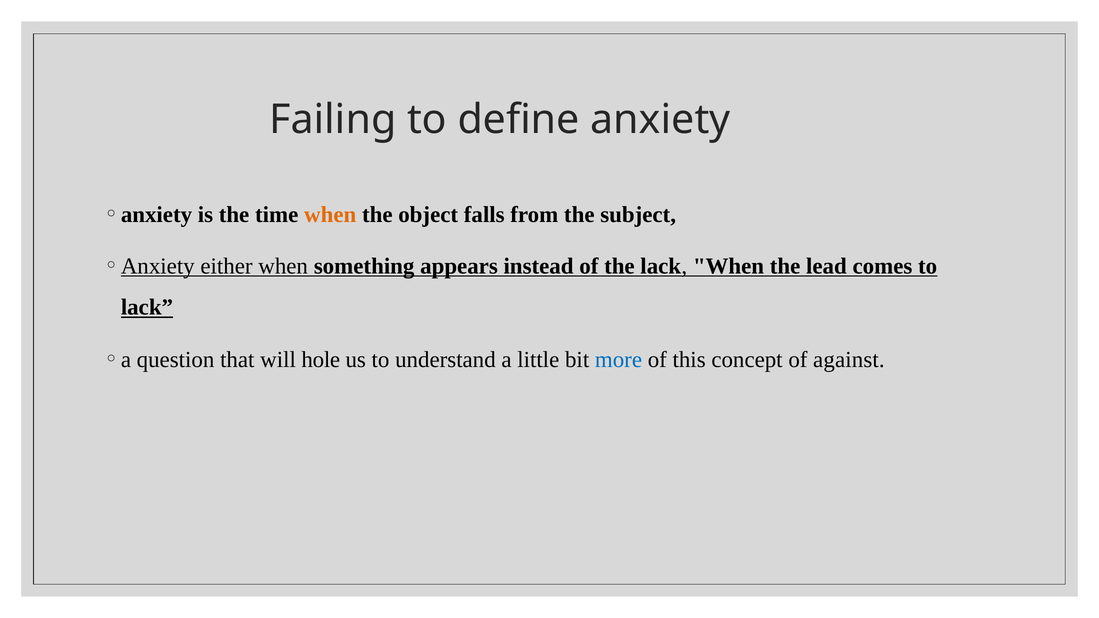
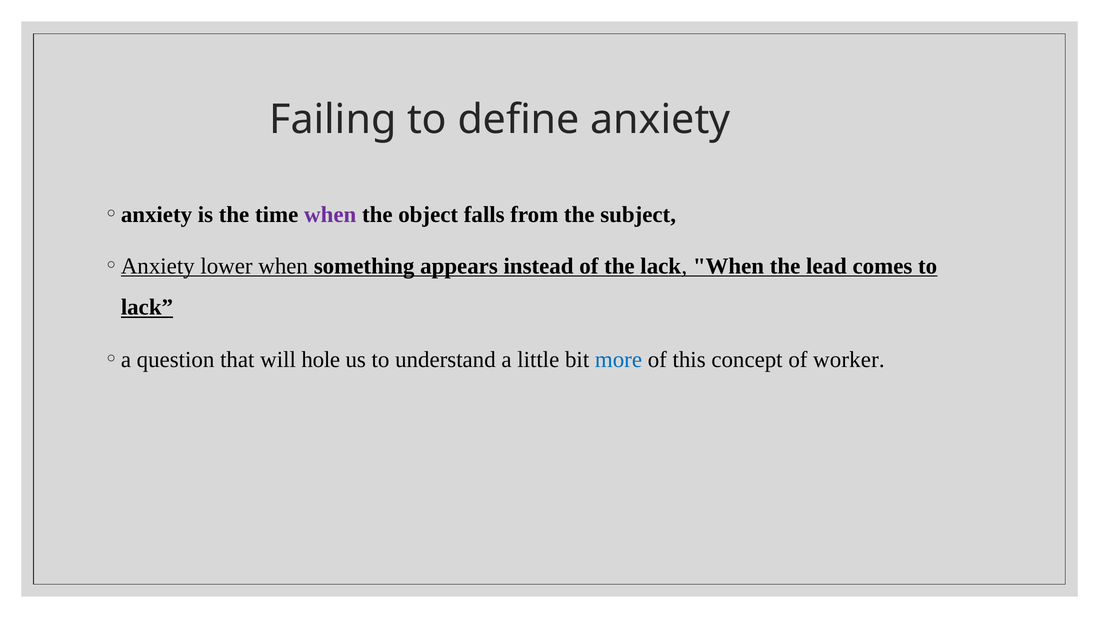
when colour: orange -> purple (330, 215)
either: either -> lower (227, 266)
against: against -> worker (849, 360)
